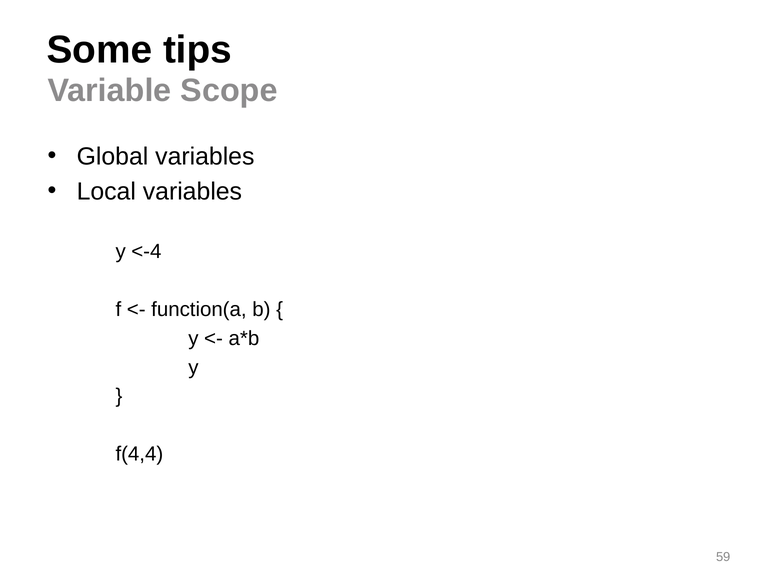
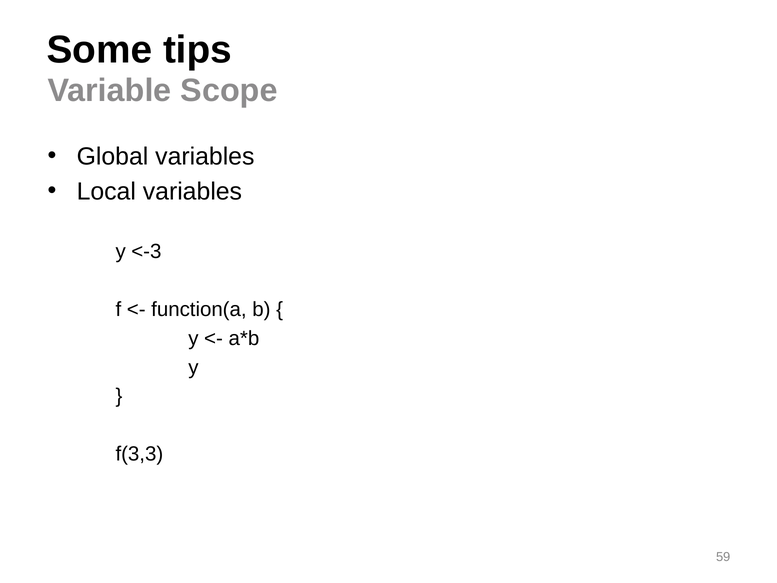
<-4: <-4 -> <-3 (146, 252)
f(4,4: f(4,4 -> f(3,3 (139, 454)
